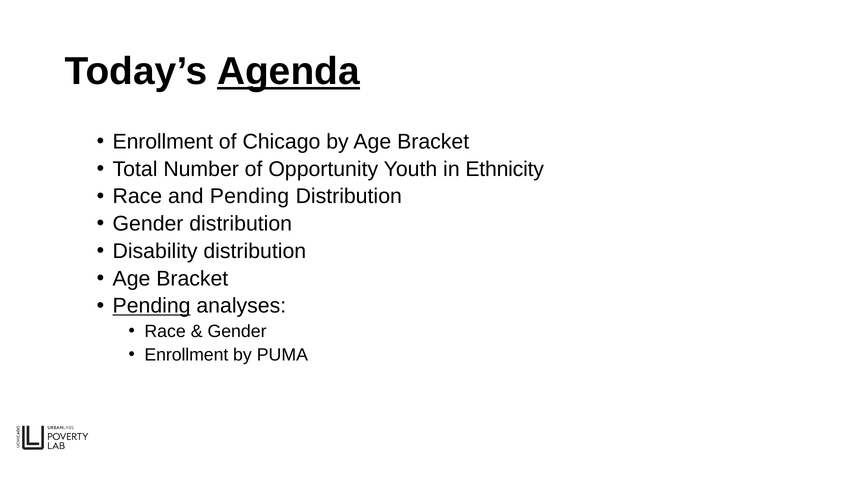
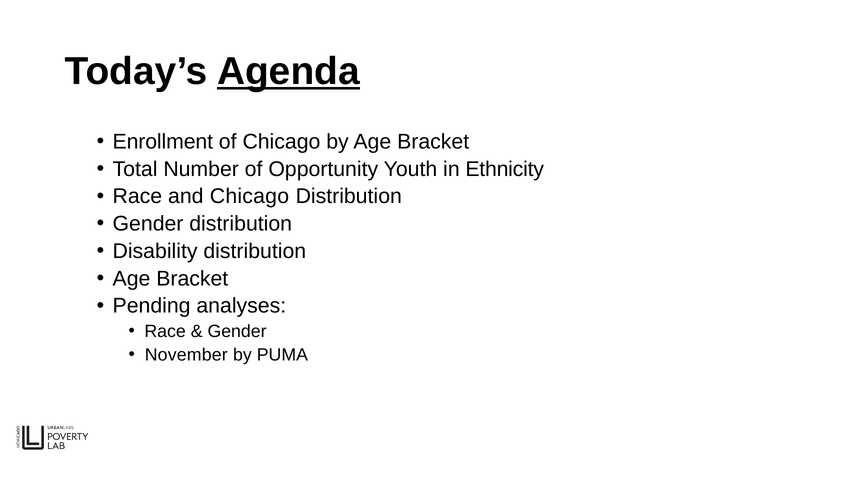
and Pending: Pending -> Chicago (249, 197)
Pending underline: present -> none (152, 306)
Enrollment: Enrollment -> November (186, 355)
